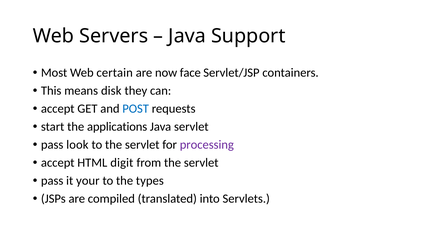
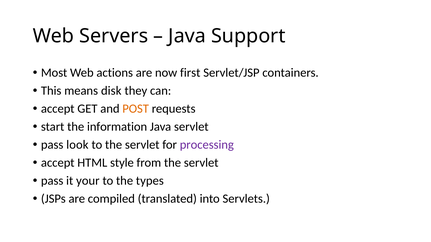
certain: certain -> actions (115, 73)
face: face -> first (190, 73)
POST colour: blue -> orange (136, 109)
applications: applications -> information (117, 127)
digit: digit -> style (122, 163)
